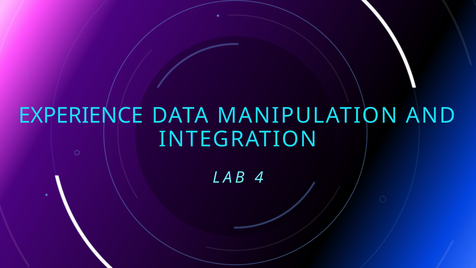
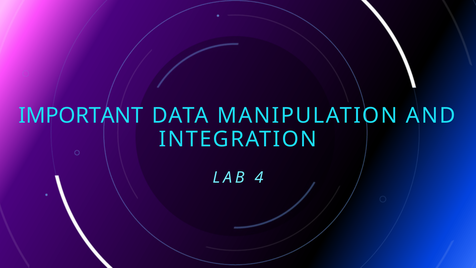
EXPERIENCE: EXPERIENCE -> IMPORTANT (81, 116)
